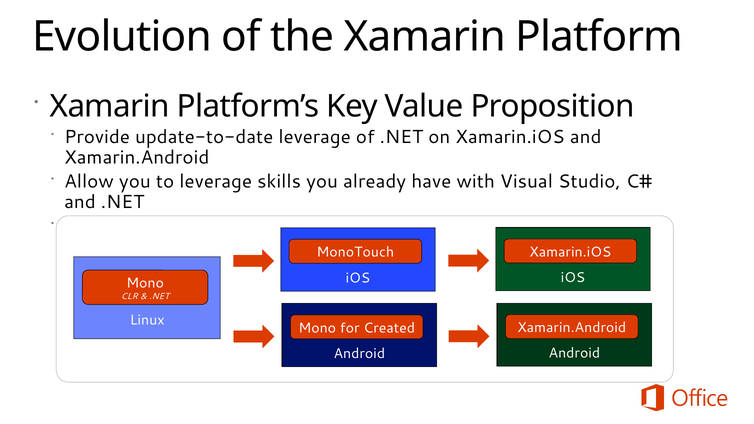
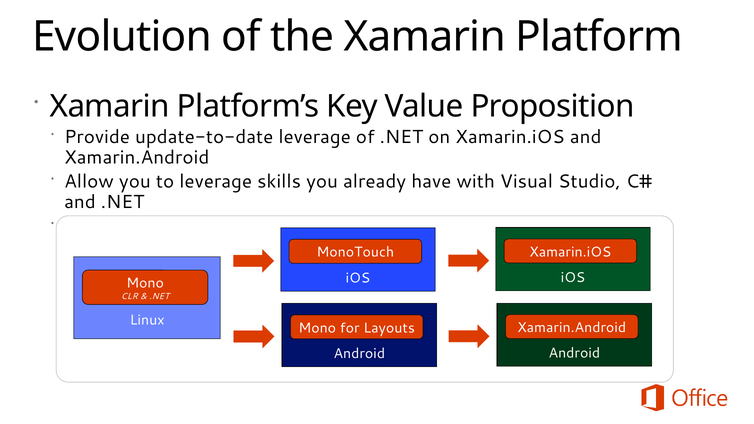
Created: Created -> Layouts (389, 328)
